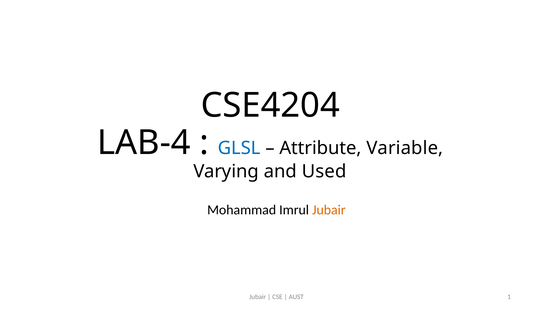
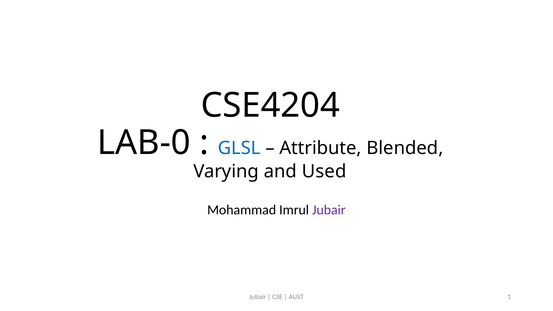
LAB-4: LAB-4 -> LAB-0 (144, 143)
Variable: Variable -> Blended (405, 148)
Jubair colour: orange -> purple (329, 210)
